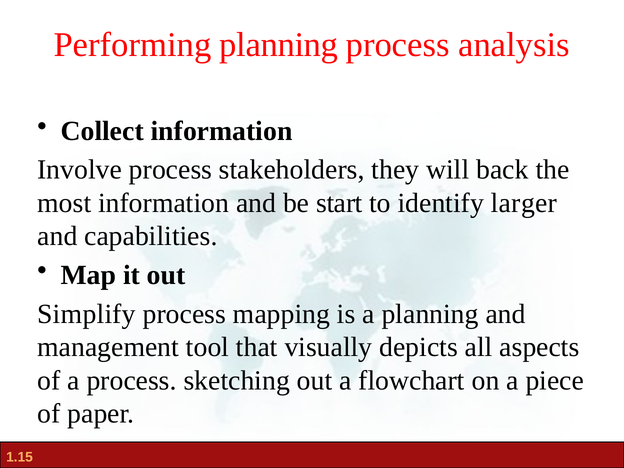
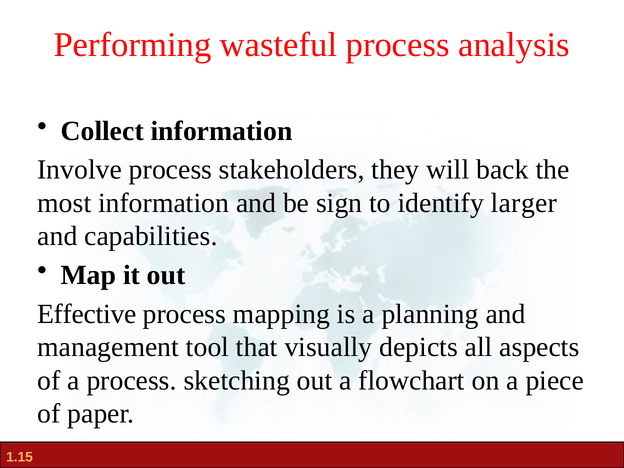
Performing planning: planning -> wasteful (279, 45)
start: start -> sign (339, 203)
Simplify: Simplify -> Effective (87, 314)
